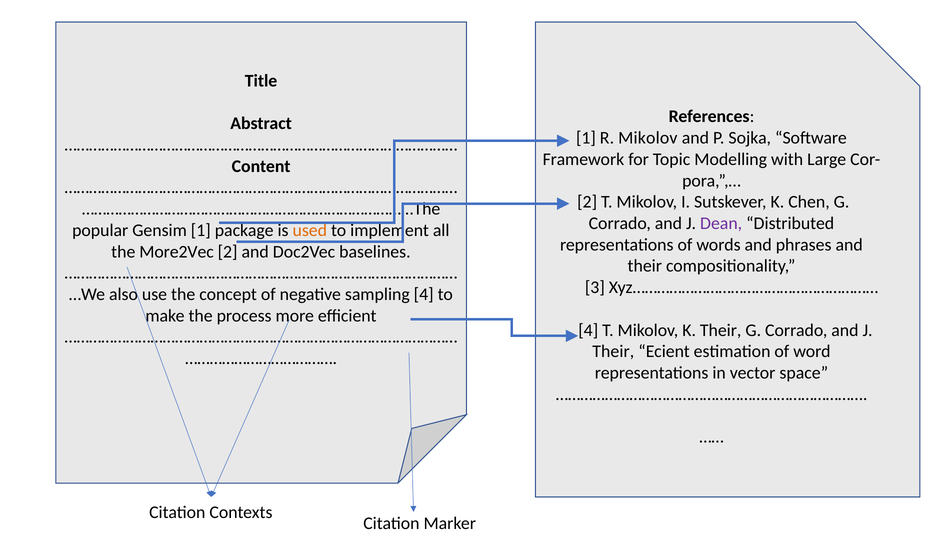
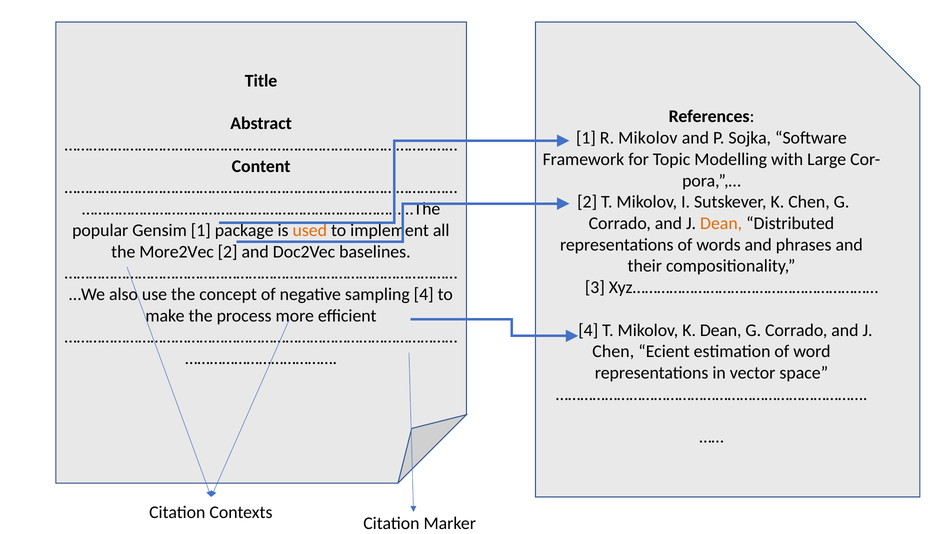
Dean colour: purple -> orange (721, 223)
K Their: Their -> Dean (721, 330)
Their: Their -> Chen (613, 351)
